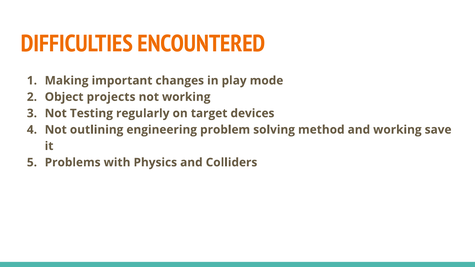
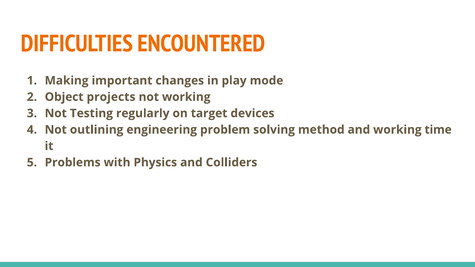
save: save -> time (438, 130)
